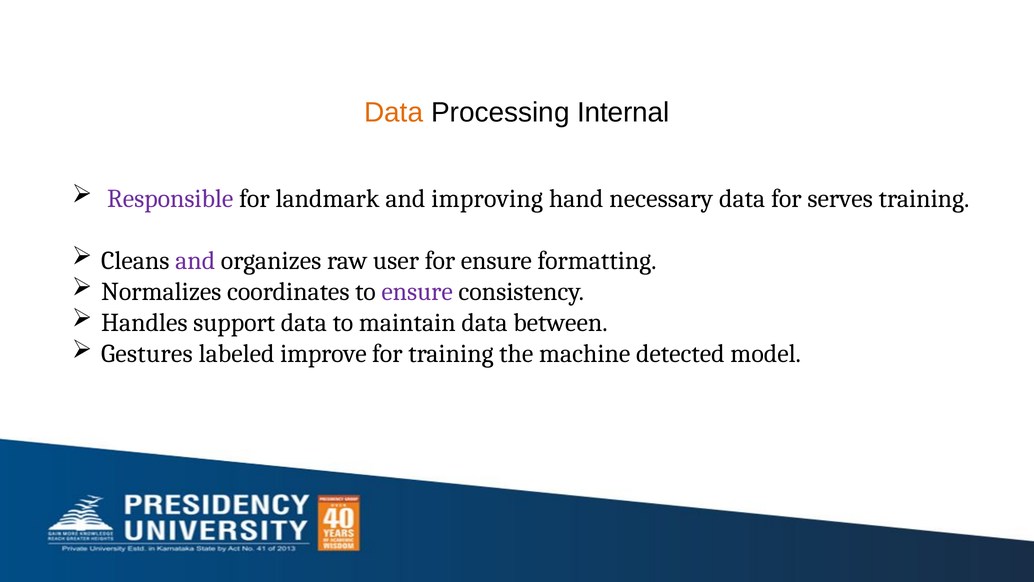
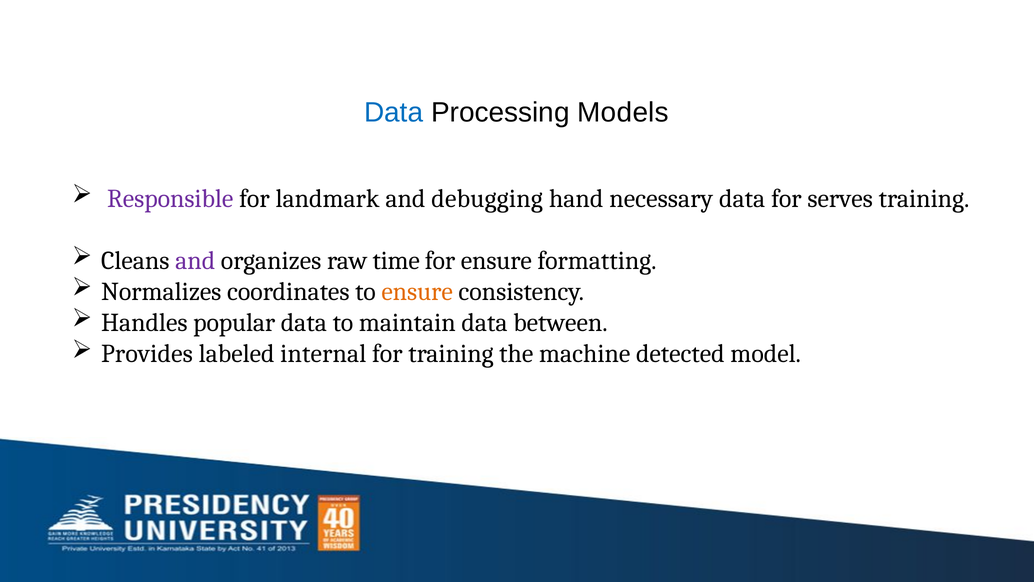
Data colour: orange -> blue (394, 112)
Internal: Internal -> Models (623, 112)
improving: improving -> debugging (487, 198)
user: user -> time (396, 260)
ensure colour: purple -> orange (417, 291)
support: support -> popular (234, 322)
Gestures: Gestures -> Provides (147, 353)
improve: improve -> internal (323, 353)
